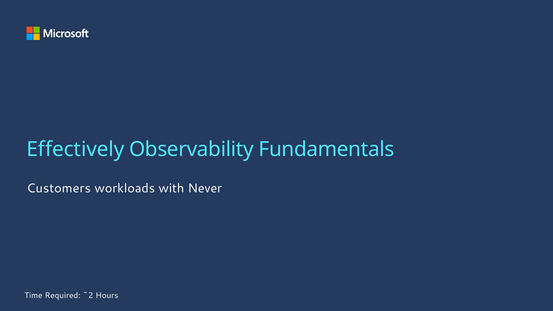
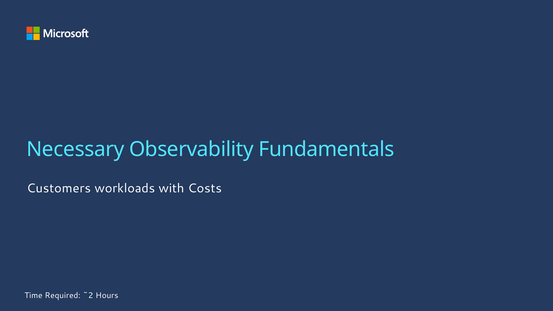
Effectively: Effectively -> Necessary (75, 149)
Never: Never -> Costs (205, 188)
